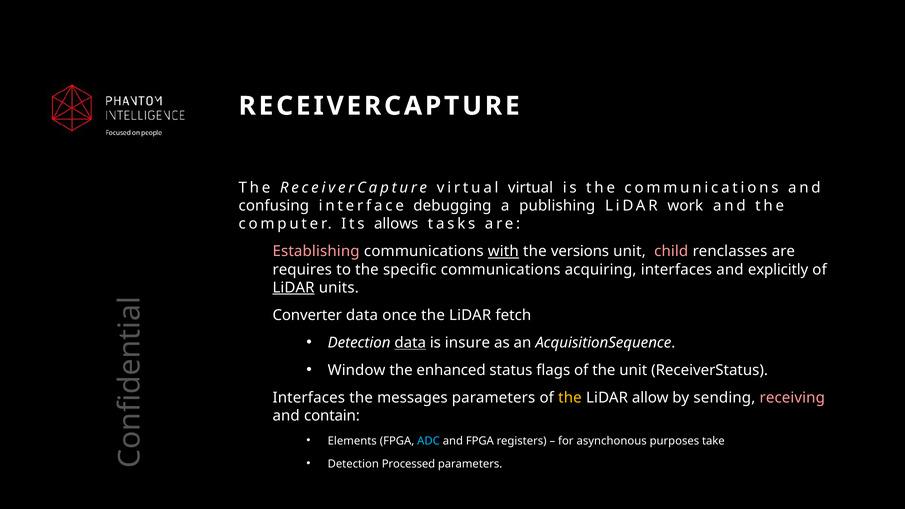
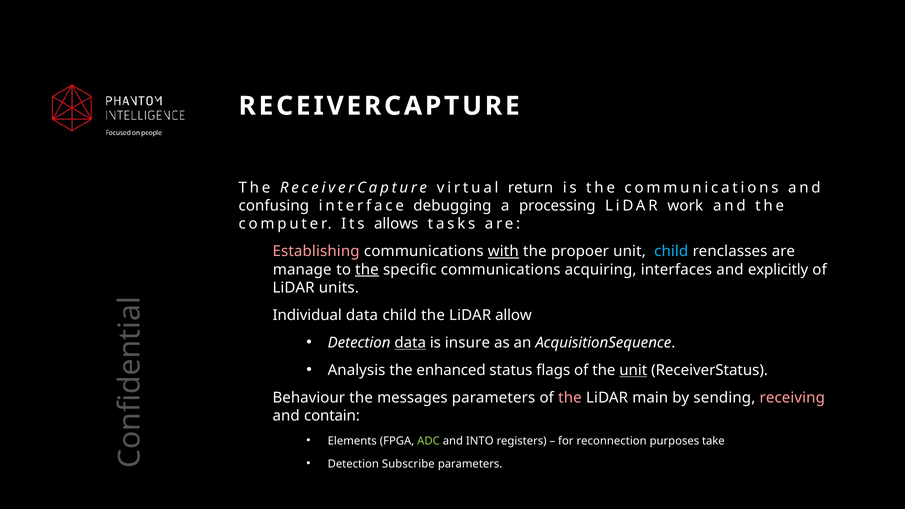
virtual virtual: virtual -> return (531, 188)
publishing: publishing -> processing (557, 206)
versions: versions -> propoer (580, 252)
child colour: pink -> light blue (671, 252)
requires: requires -> manage (302, 270)
the underline: none -> present (367, 270)
LiDAR underline: present -> none (294, 288)
Converter: Converter -> Individual (307, 315)
data once: once -> child (400, 315)
fetch: fetch -> allow (513, 315)
Window: Window -> Analysis (357, 370)
unit underline: none -> present (633, 370)
Interfaces: Interfaces -> Behaviour (309, 398)
the colour: yellow -> pink (570, 398)
allow: allow -> main (650, 398)
ADC colour: light blue -> light green (429, 441)
and FPGA: FPGA -> INTO (480, 441)
asynchonous: asynchonous -> reconnection (612, 441)
Processed: Processed -> Subscribe (408, 464)
